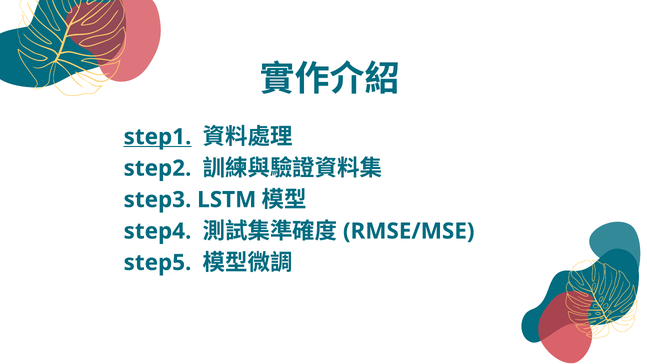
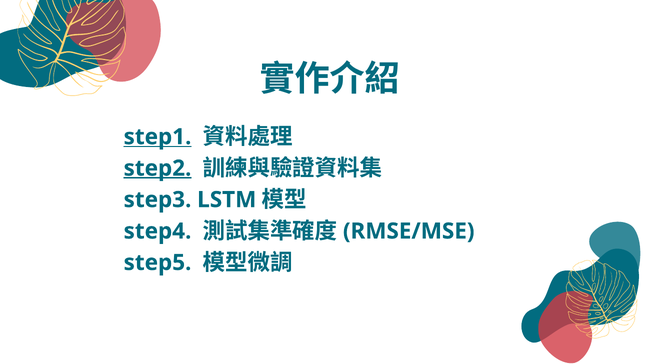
step2 underline: none -> present (157, 168)
